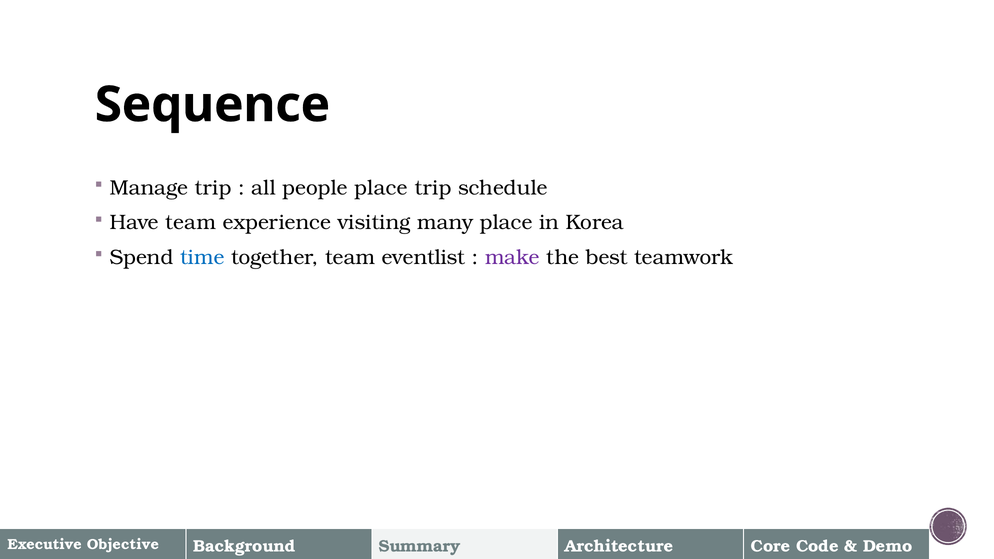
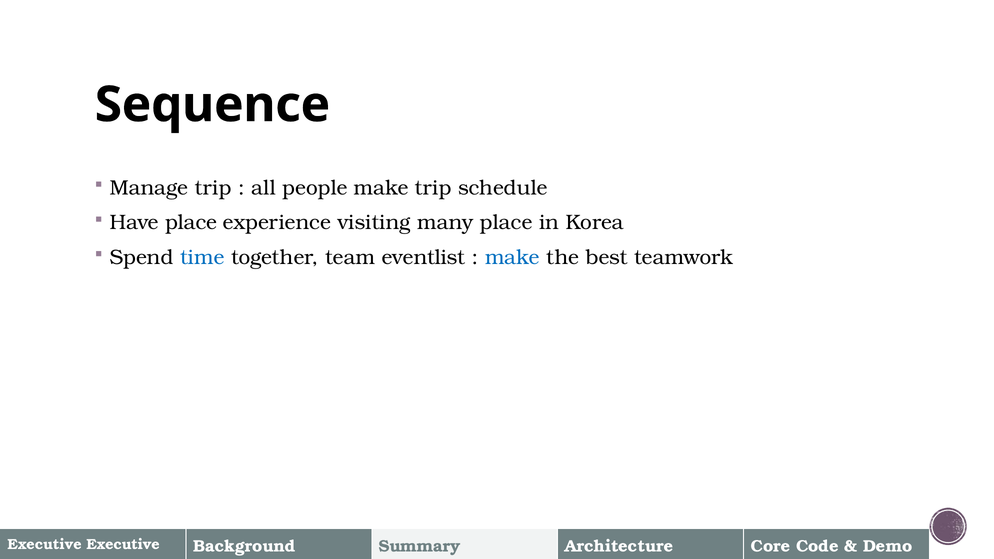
people place: place -> make (381, 188)
Have team: team -> place (191, 223)
make colour: purple -> blue (512, 257)
Executive Objective: Objective -> Executive (123, 545)
